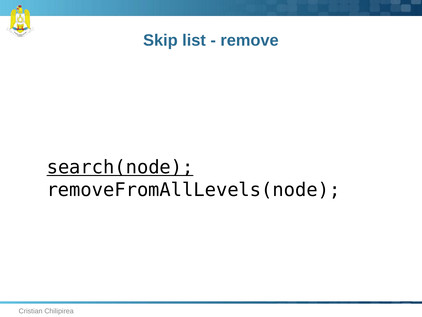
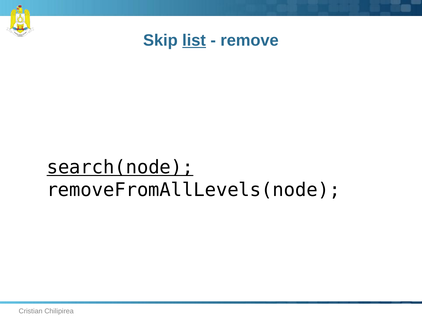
list underline: none -> present (194, 40)
